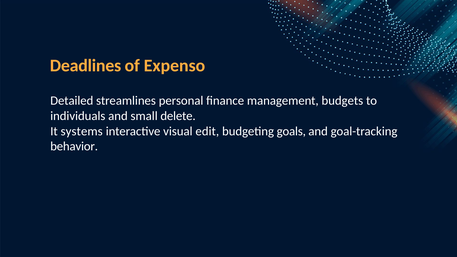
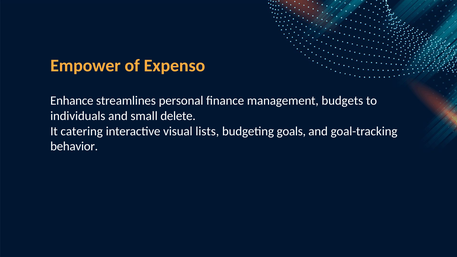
Deadlines: Deadlines -> Empower (85, 66)
Detailed: Detailed -> Enhance (72, 101)
systems: systems -> catering (82, 131)
edit: edit -> lists (207, 131)
